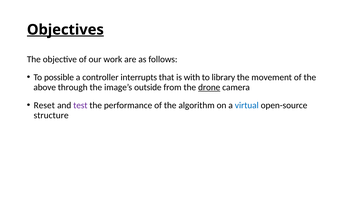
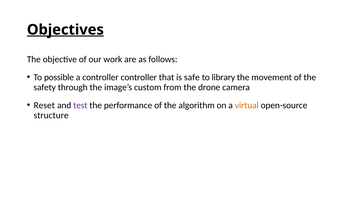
controller interrupts: interrupts -> controller (139, 77)
with: with -> safe (192, 77)
above: above -> safety (45, 87)
outside: outside -> custom (148, 87)
drone underline: present -> none (209, 87)
virtual colour: blue -> orange (247, 105)
